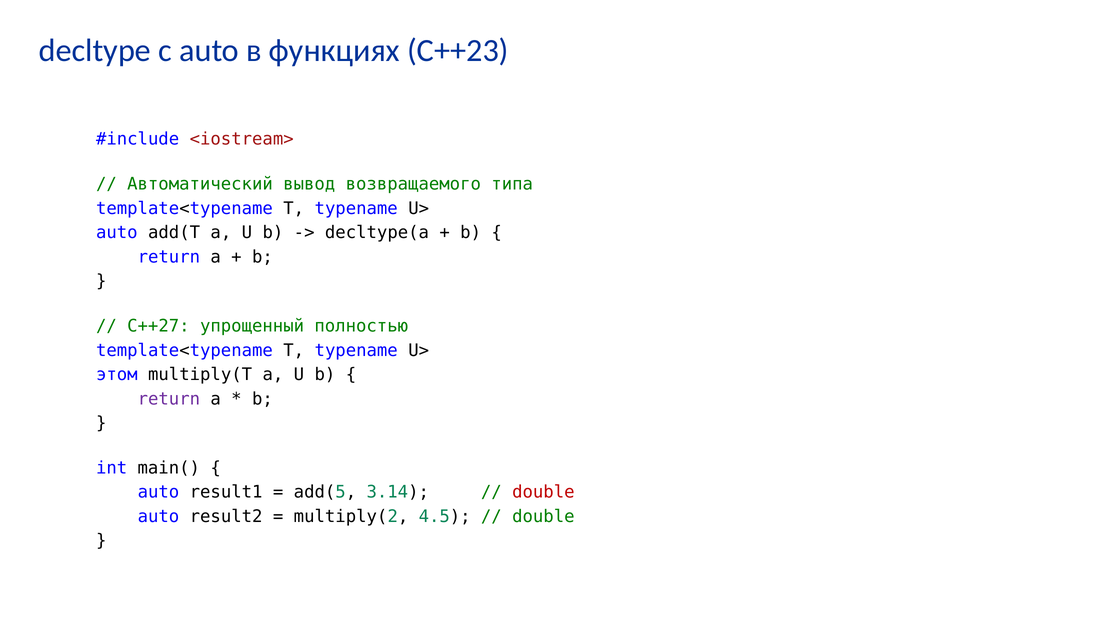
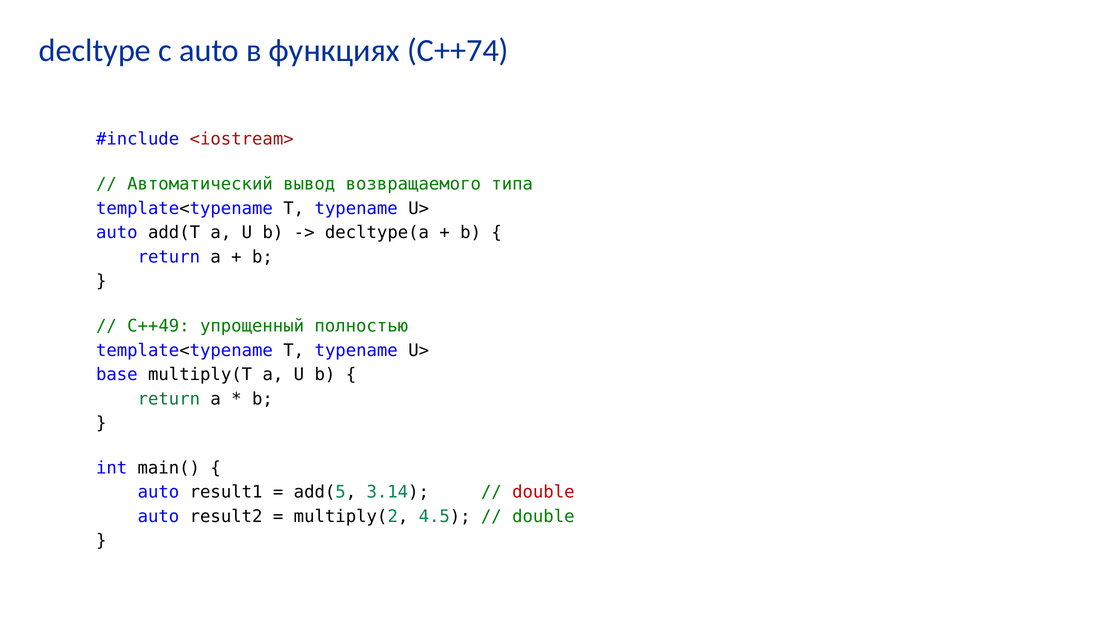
C++23: C++23 -> C++74 (458, 51)
C++27: C++27 -> C++49 (158, 326)
этом: этом -> base (117, 374)
return colour: purple -> green (169, 399)
